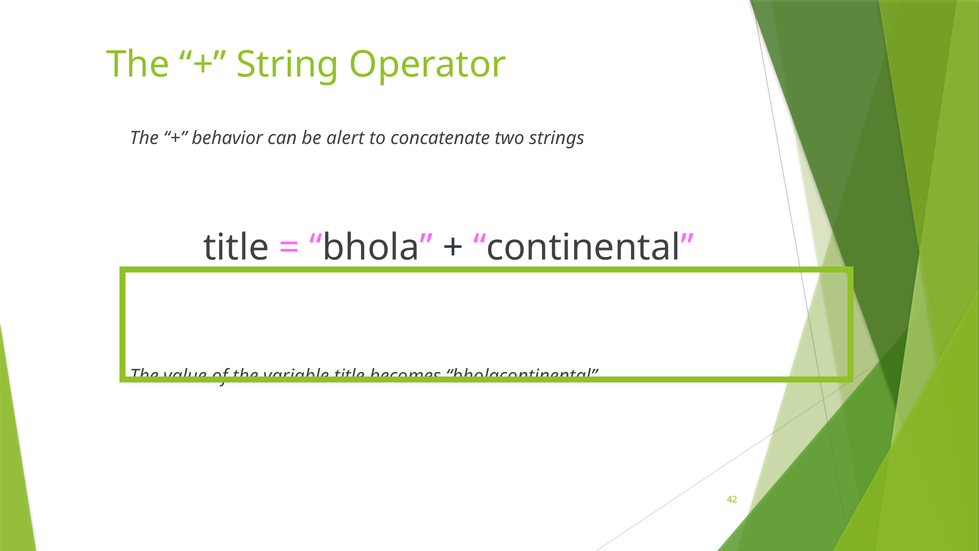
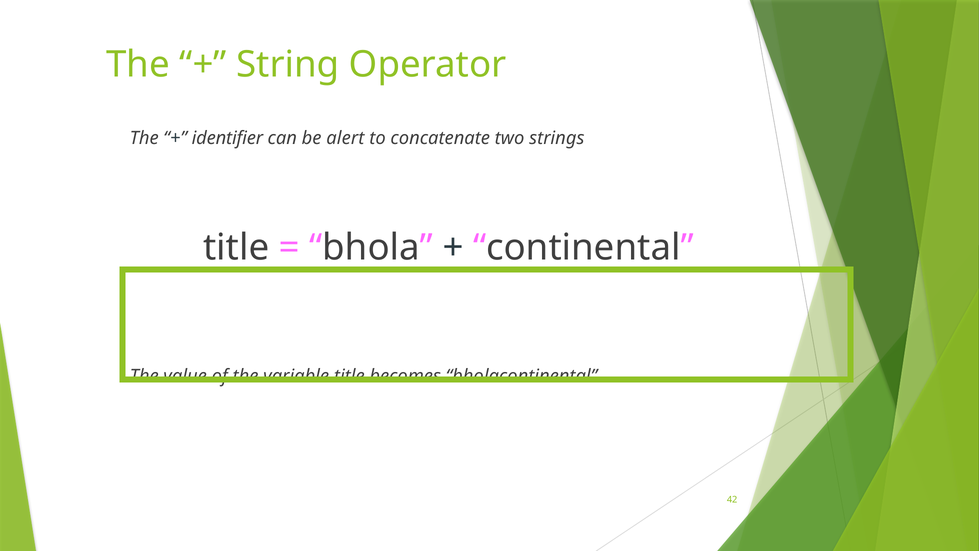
behavior: behavior -> identifier (227, 138)
